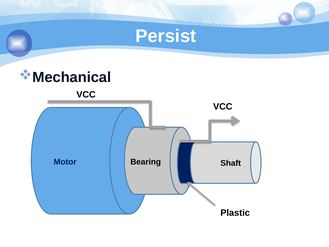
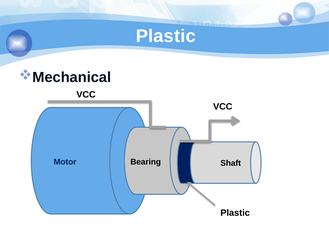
Persist: Persist -> Plastic (166, 36)
